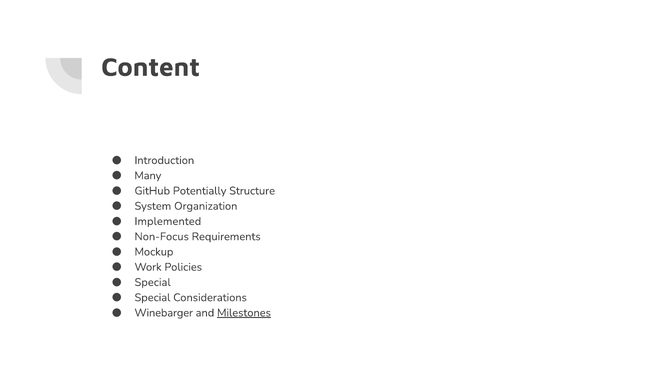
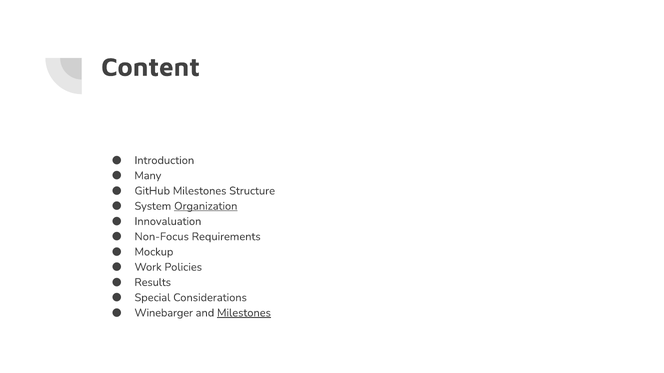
GitHub Potentially: Potentially -> Milestones (200, 191)
Organization underline: none -> present (206, 206)
Implemented: Implemented -> Innovaluation (168, 222)
Special: Special -> Results (153, 283)
